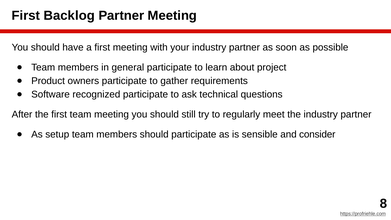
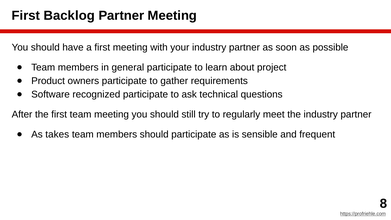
setup: setup -> takes (57, 134)
consider: consider -> frequent (317, 134)
